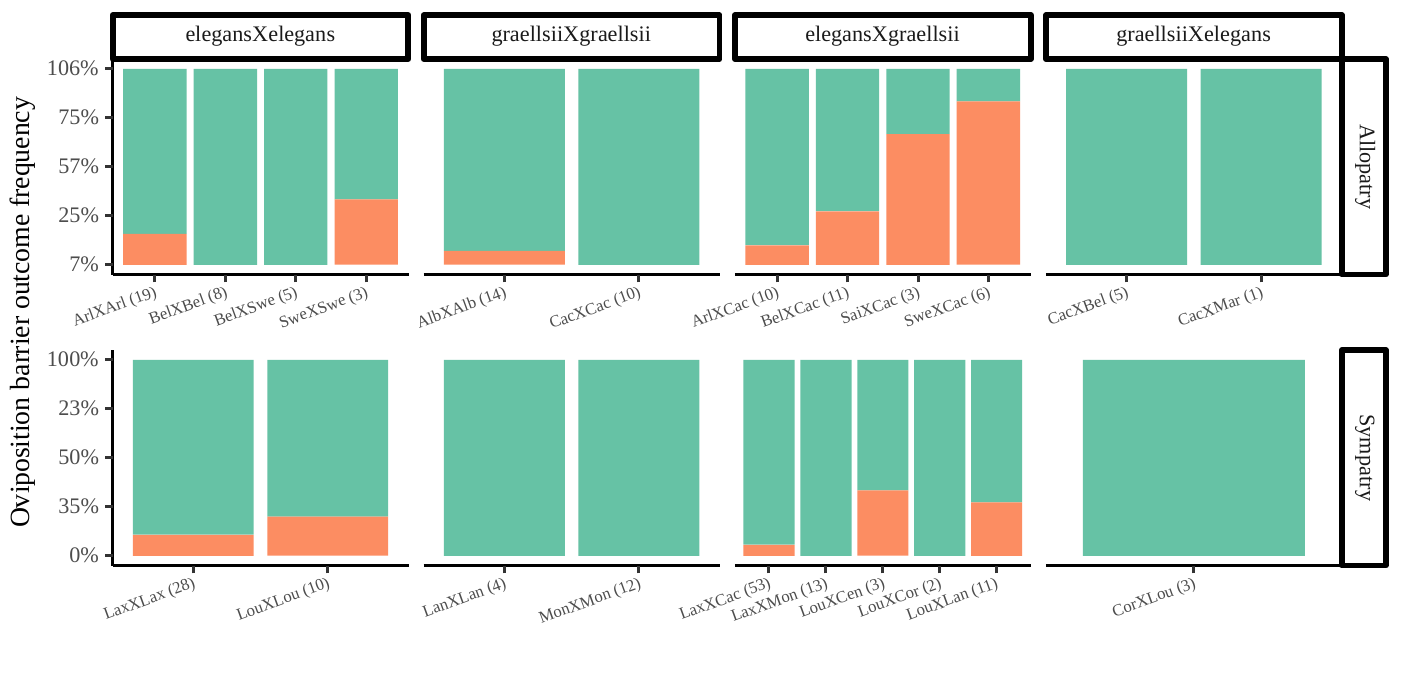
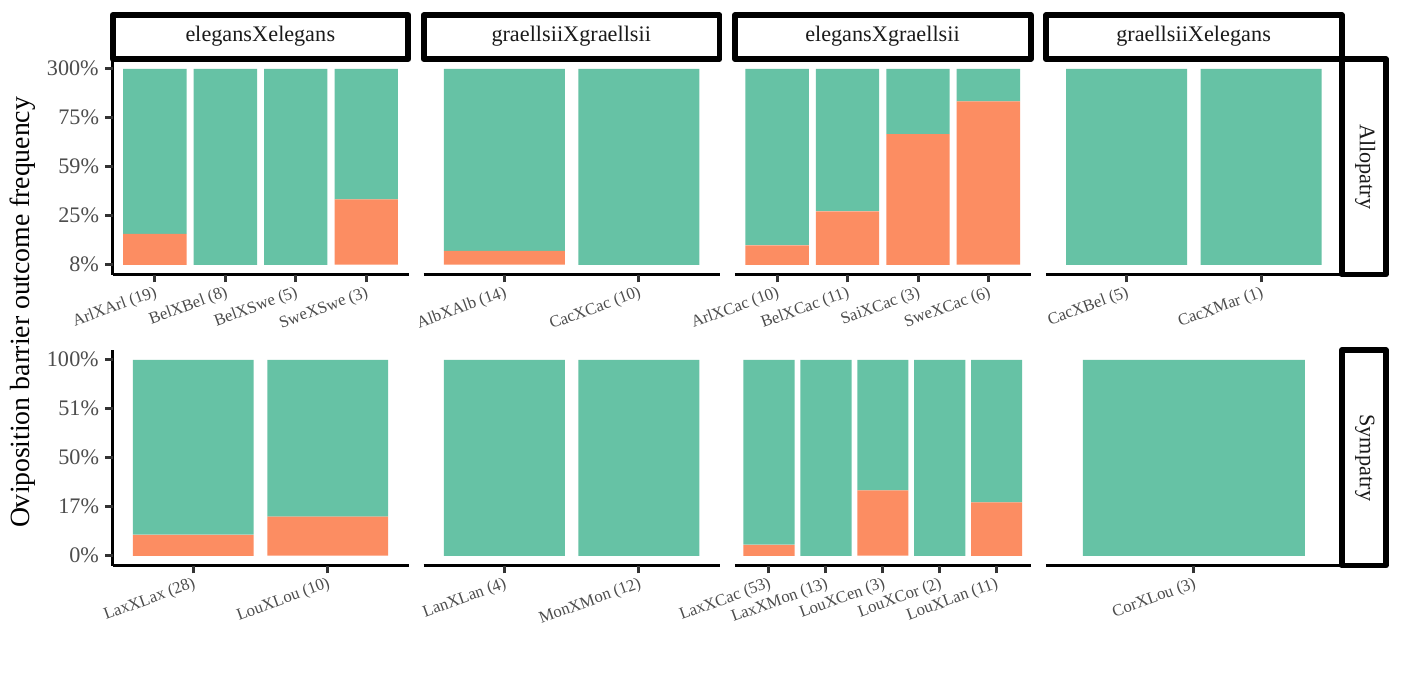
106%: 106% -> 300% (73, 68)
57%: 57% -> 59% (79, 166)
7%: 7% -> 8% (84, 264)
23%: 23% -> 51% (79, 408)
35%: 35% -> 17% (79, 505)
